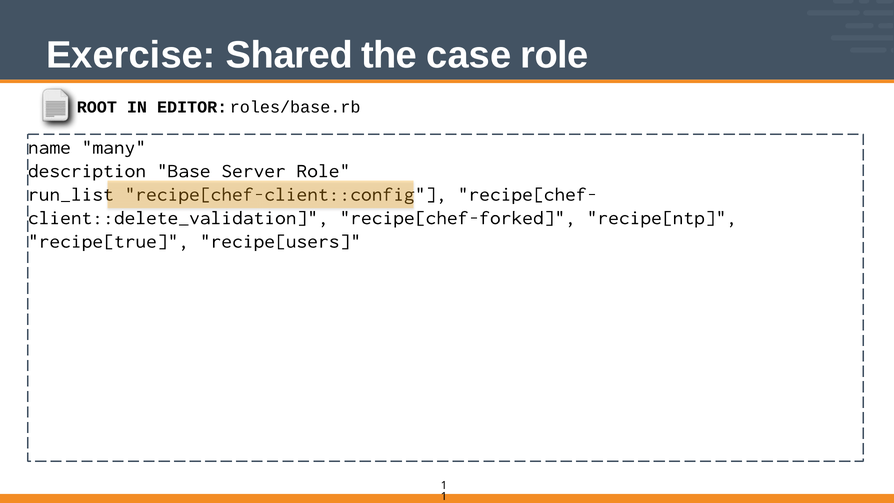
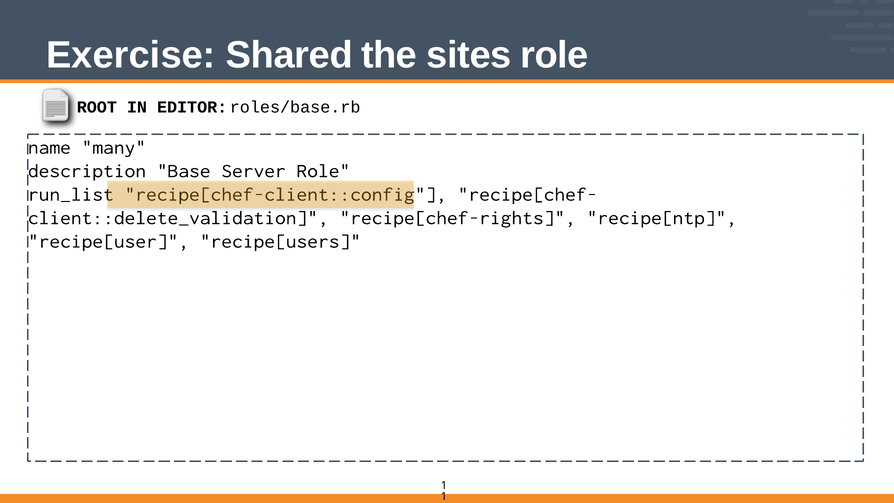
case: case -> sites (469, 55)
recipe[chef-forked: recipe[chef-forked -> recipe[chef-rights (458, 218)
recipe[true: recipe[true -> recipe[user (109, 241)
